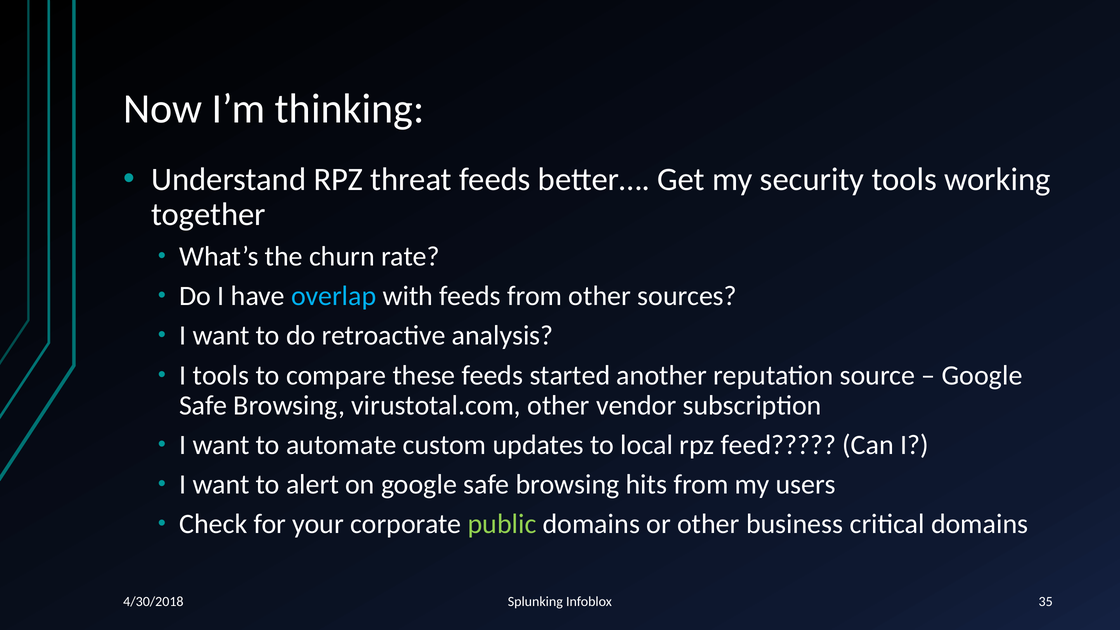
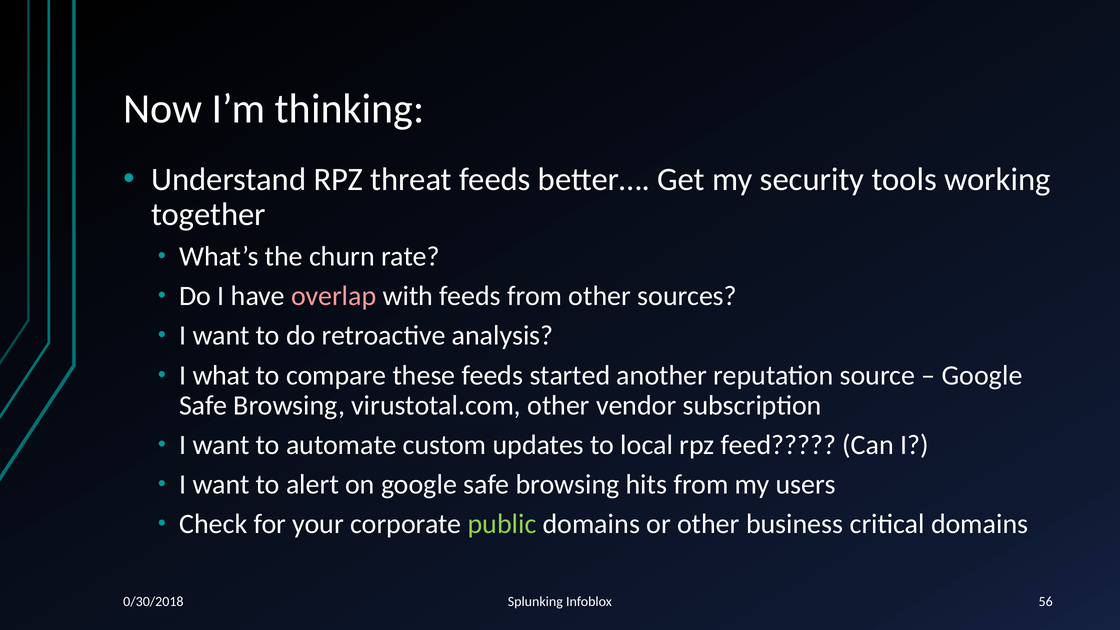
overlap colour: light blue -> pink (334, 296)
I tools: tools -> what (221, 375)
35: 35 -> 56 (1046, 602)
4/30/2018: 4/30/2018 -> 0/30/2018 (153, 602)
